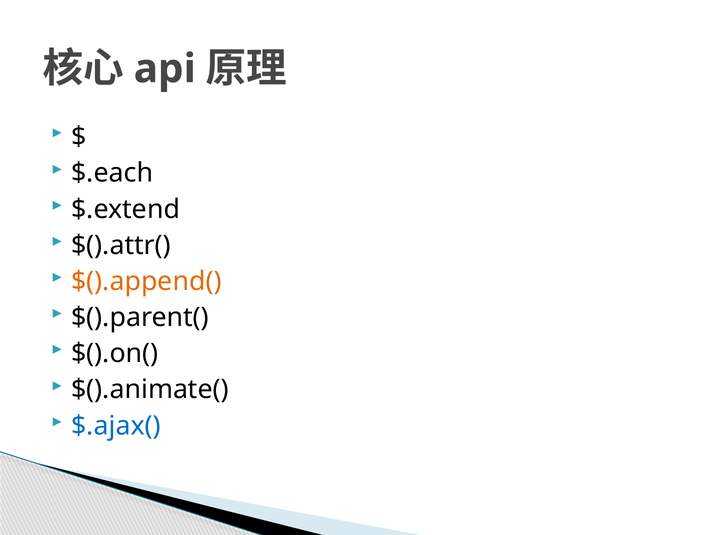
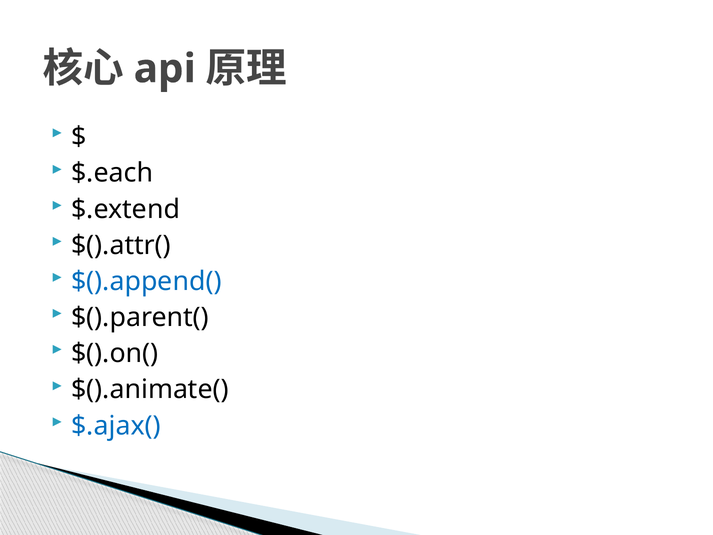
$().append( colour: orange -> blue (146, 281)
